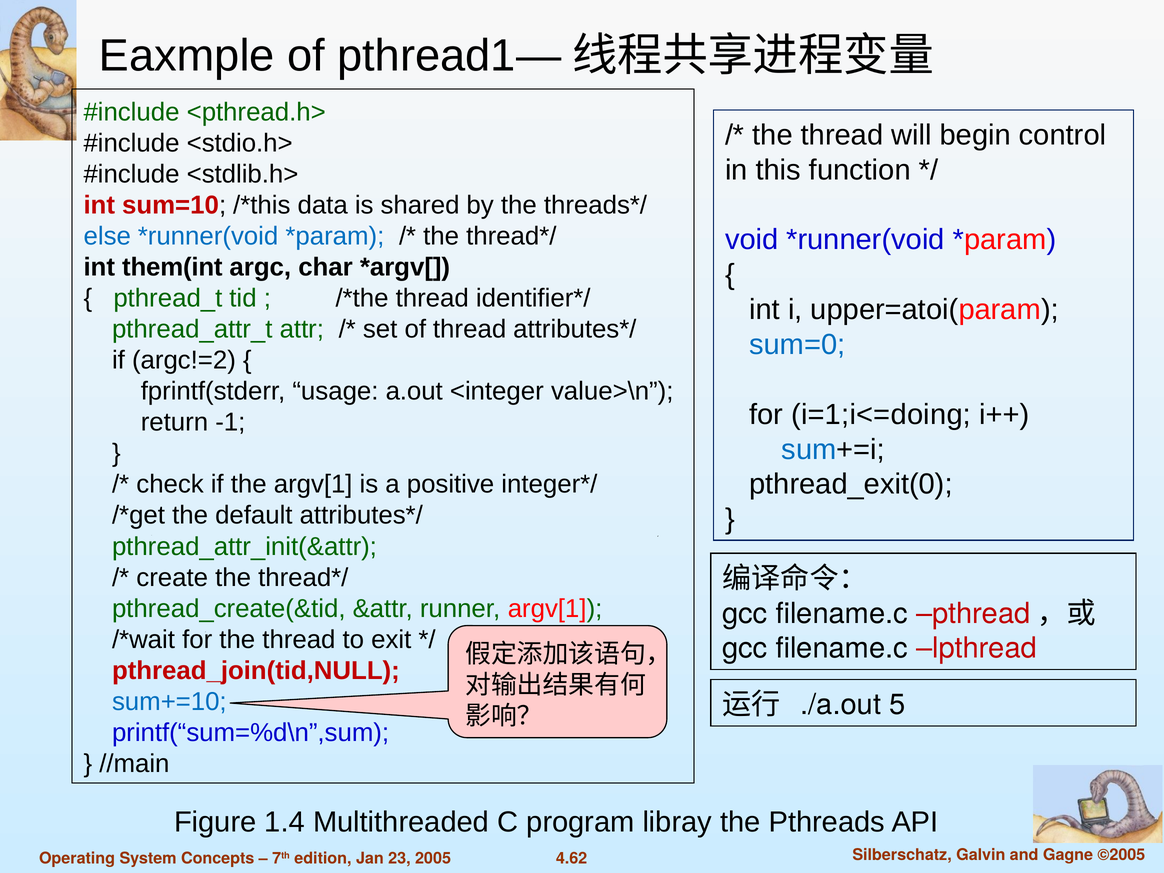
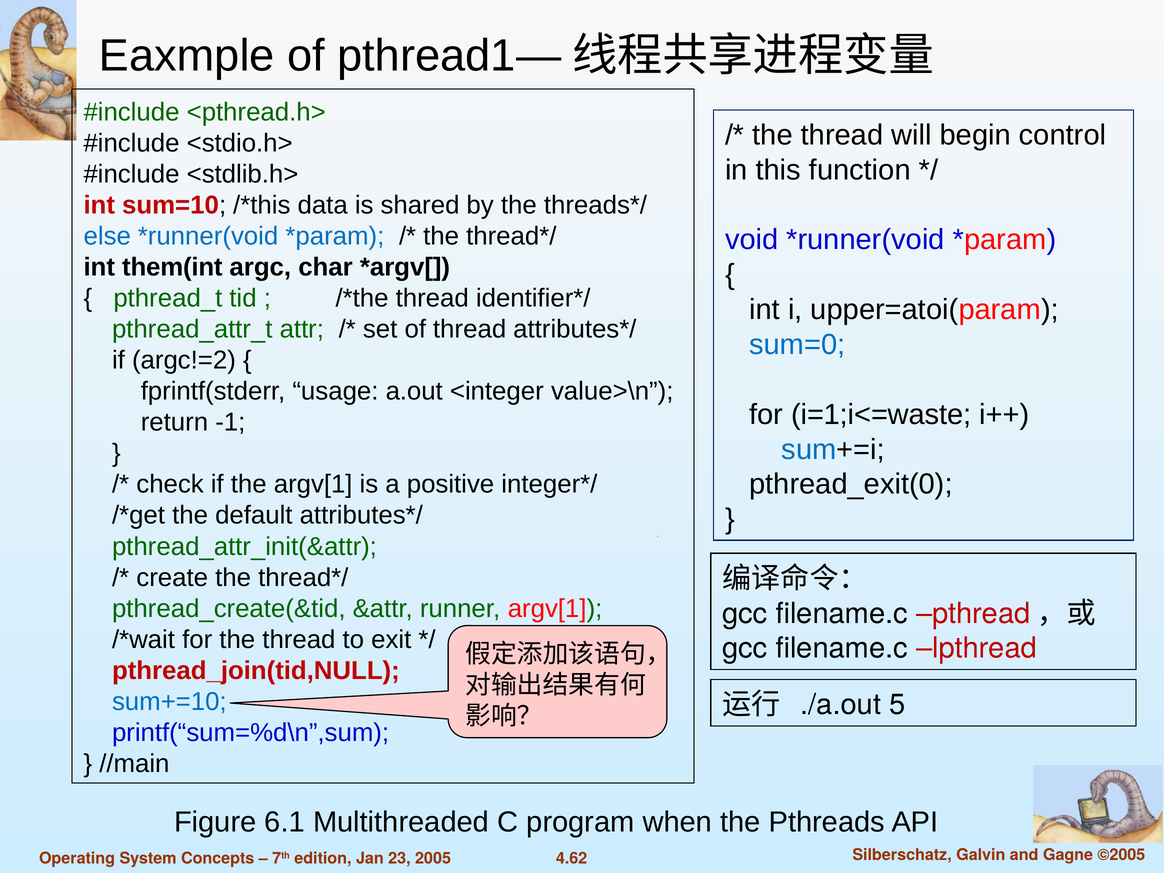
i=1;i<=doing: i=1;i<=doing -> i=1;i<=waste (881, 414)
1.4: 1.4 -> 6.1 (285, 822)
libray: libray -> when (677, 822)
